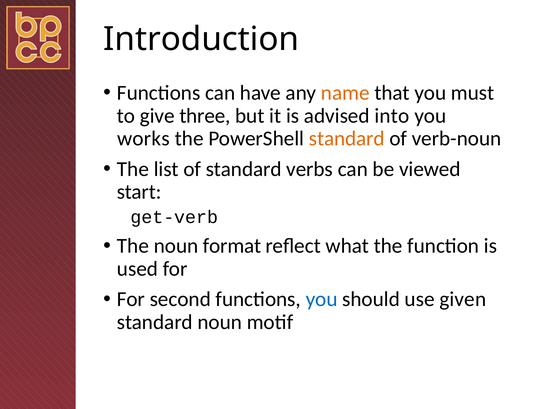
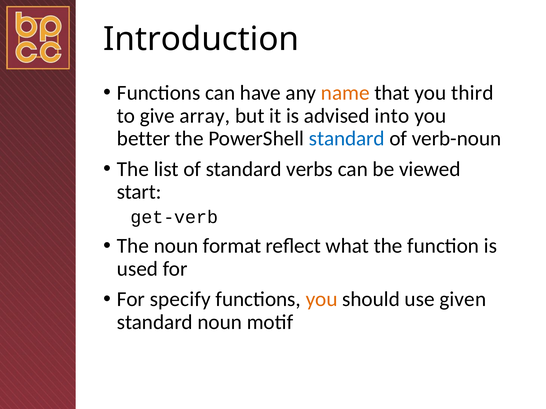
must: must -> third (472, 93)
three: three -> array (205, 116)
works: works -> better (144, 139)
standard colour: orange -> blue (347, 139)
second: second -> specify (180, 300)
you colour: blue -> orange (322, 300)
